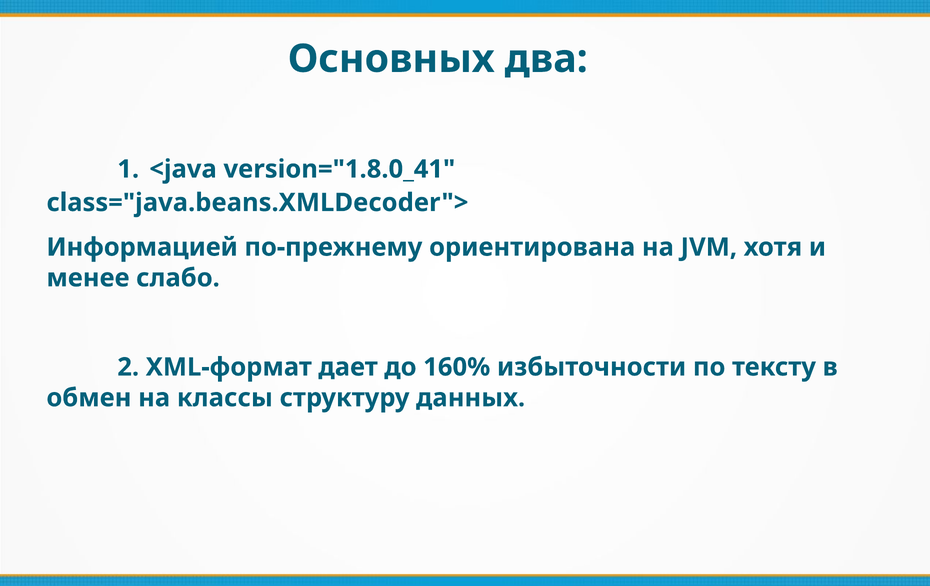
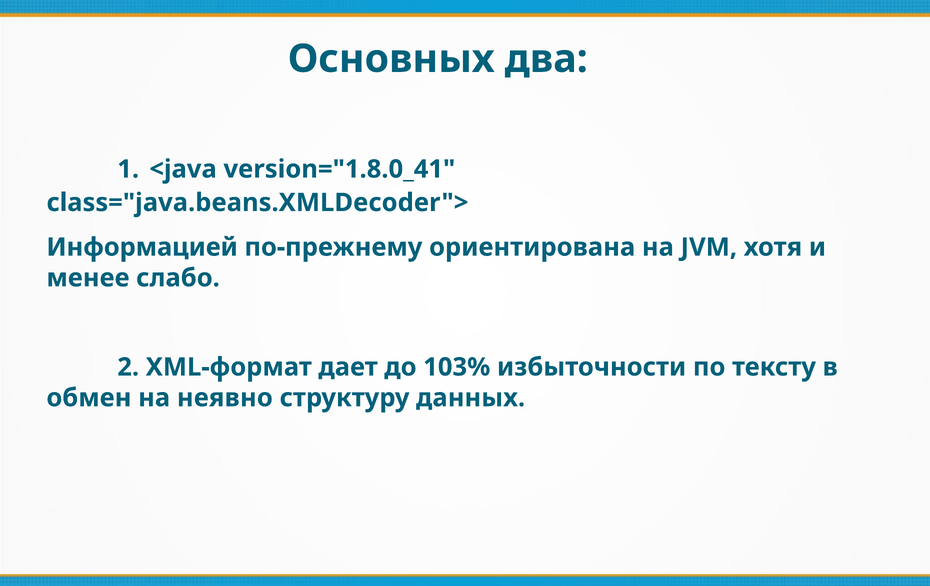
160%: 160% -> 103% (457, 367)
классы: классы -> неявно (225, 398)
